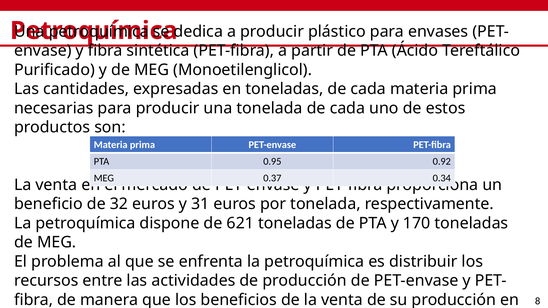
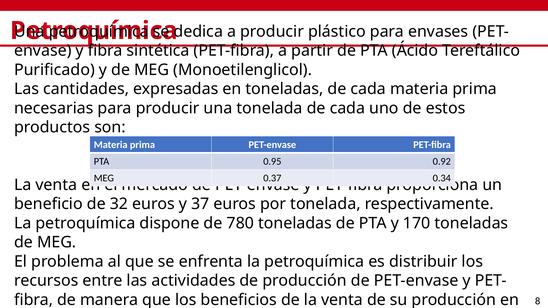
31: 31 -> 37 (200, 204)
621: 621 -> 780 (240, 223)
